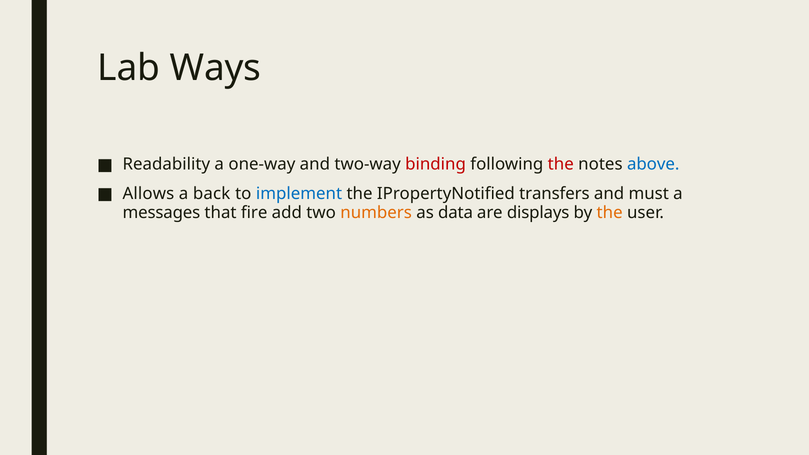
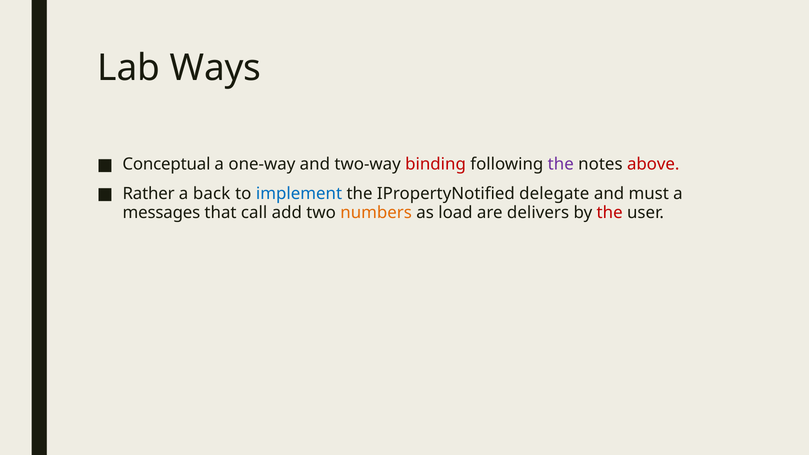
Readability: Readability -> Conceptual (166, 164)
the colour: red -> purple (561, 164)
above colour: blue -> red (653, 164)
Allows: Allows -> Rather (149, 194)
transfers: transfers -> delegate (554, 194)
fire: fire -> call (254, 213)
data: data -> load (455, 213)
displays: displays -> delivers (538, 213)
the colour: orange -> red (610, 213)
